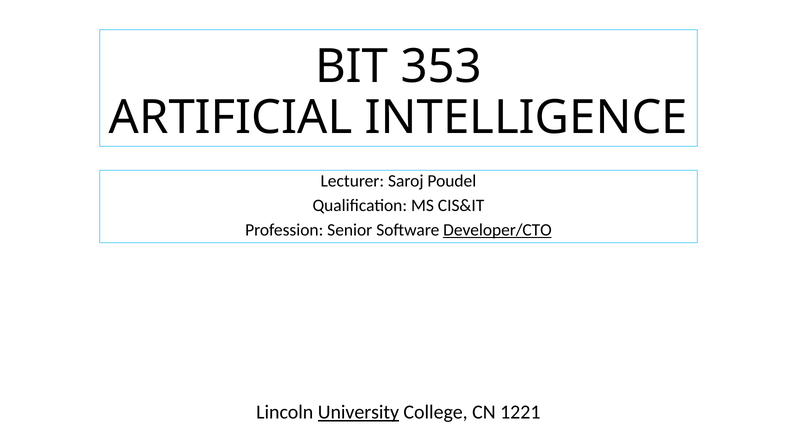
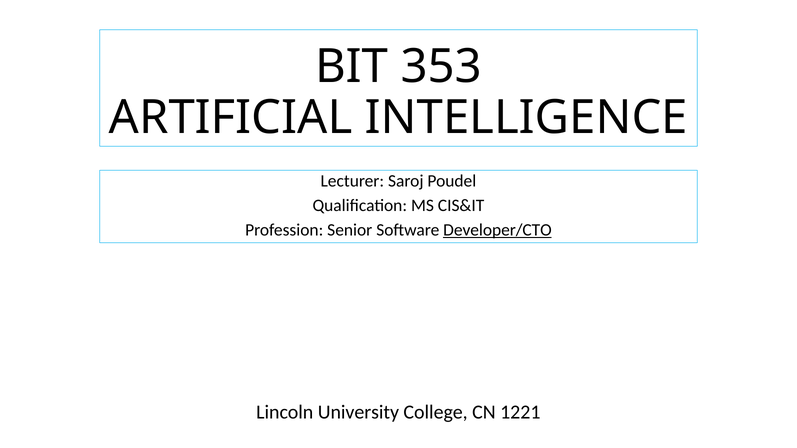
University underline: present -> none (358, 412)
